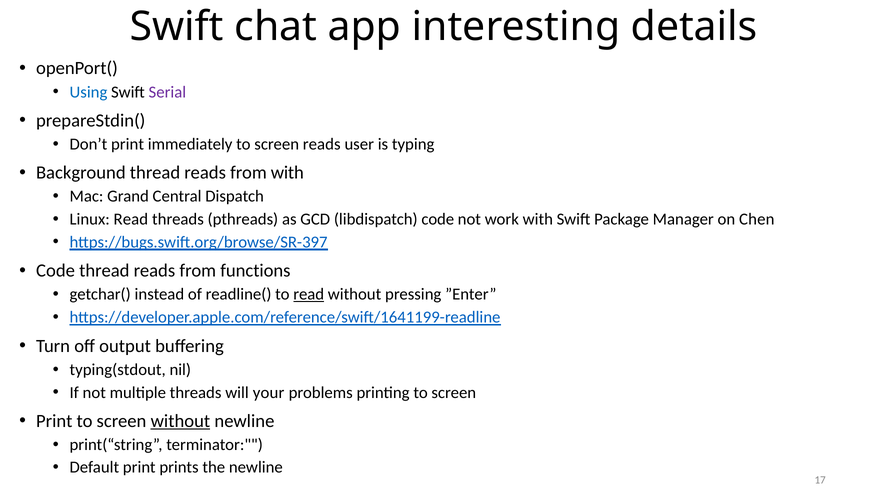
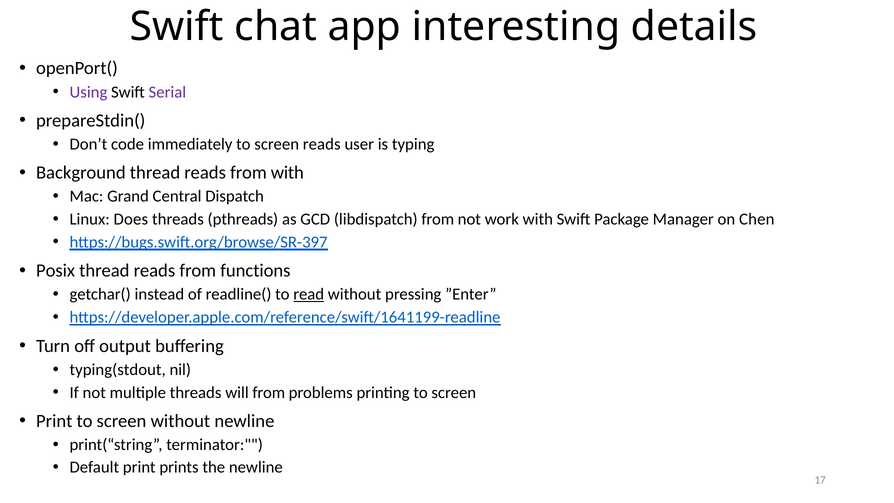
Using colour: blue -> purple (88, 92)
Don’t print: print -> code (128, 144)
Linux Read: Read -> Does (131, 219)
libdispatch code: code -> from (438, 219)
Code: Code -> Posix (56, 271)
will your: your -> from (269, 392)
without underline: present -> none (180, 421)
